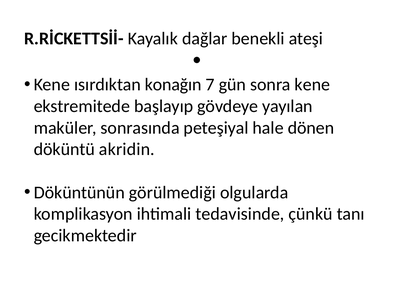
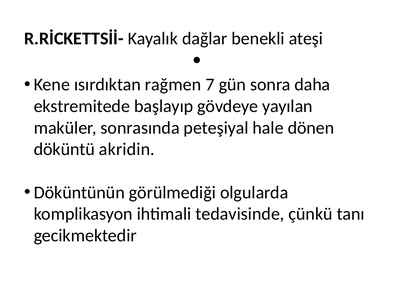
konağın: konağın -> rağmen (173, 85)
sonra kene: kene -> daha (312, 85)
